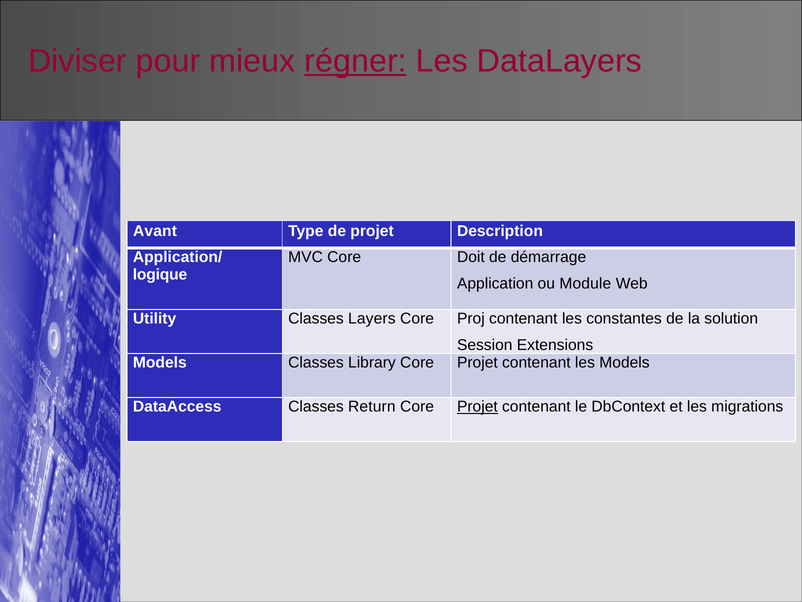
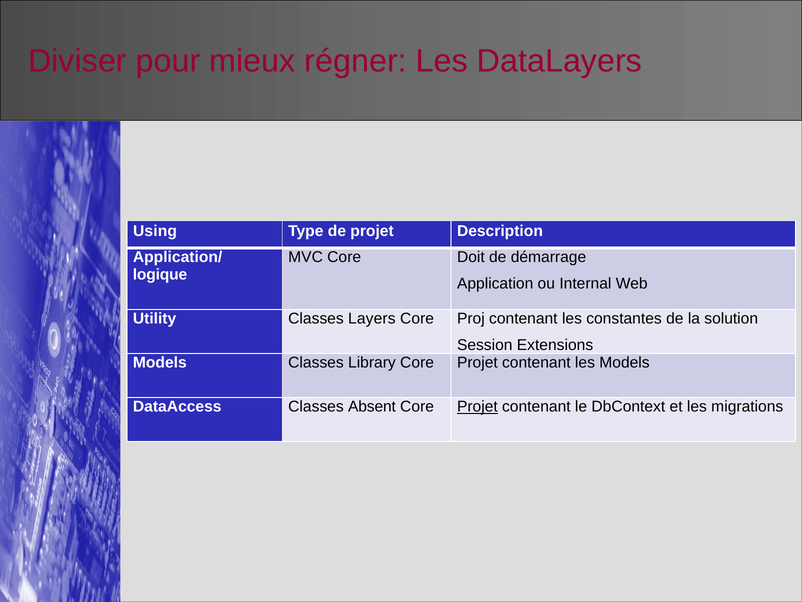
régner underline: present -> none (356, 61)
Avant: Avant -> Using (155, 231)
Module: Module -> Internal (585, 283)
Return: Return -> Absent (372, 406)
